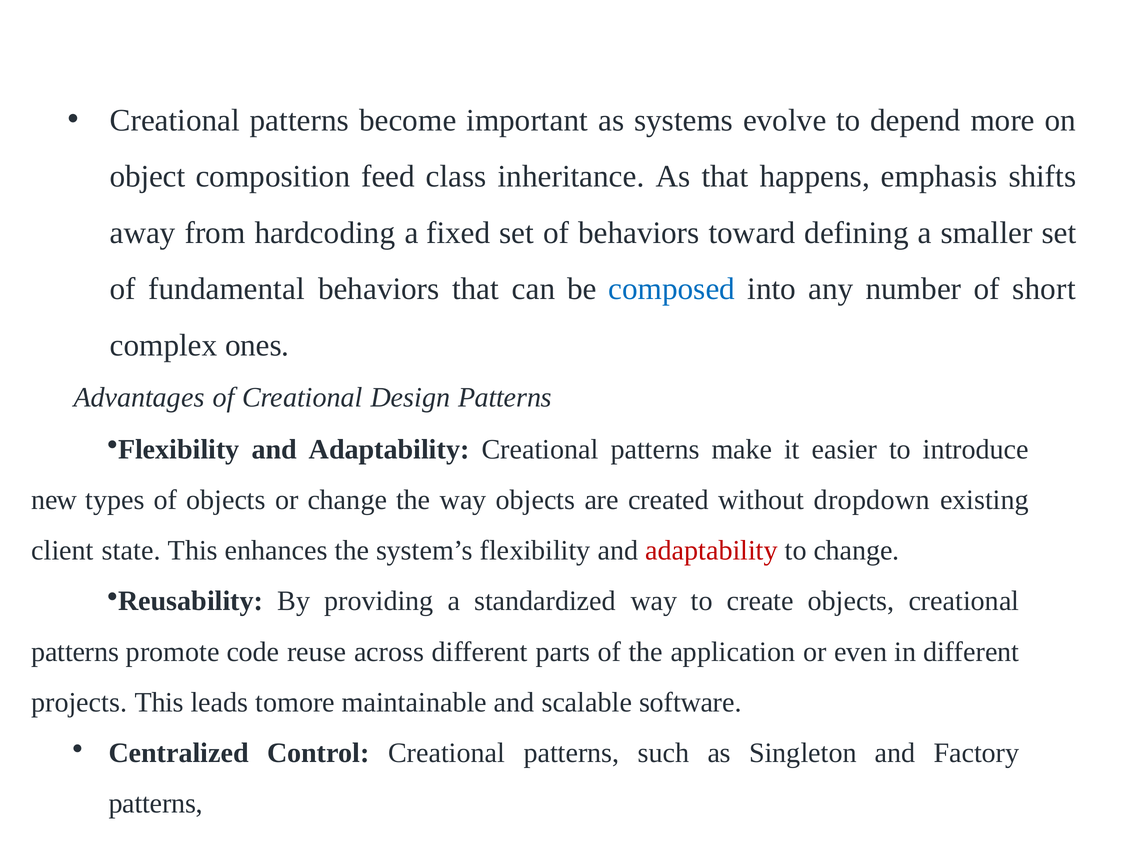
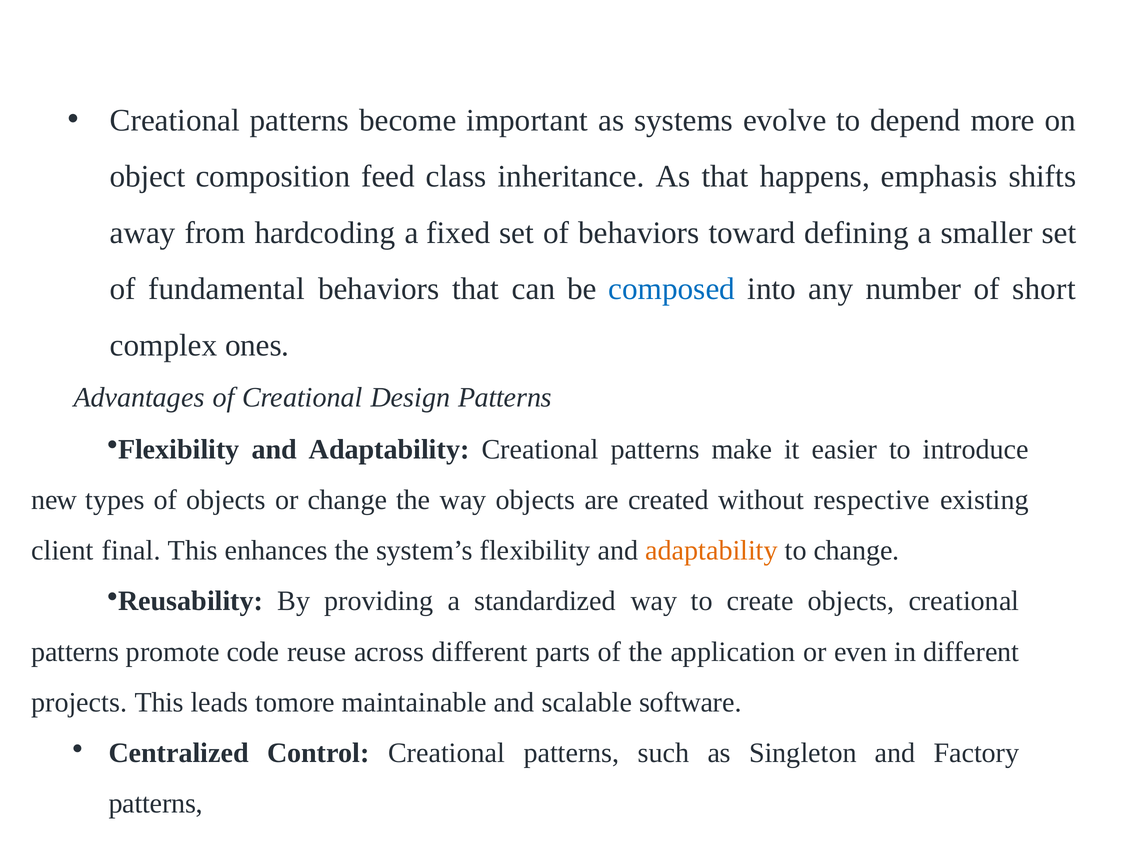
dropdown: dropdown -> respective (872, 500)
state: state -> final (131, 550)
adaptability colour: red -> orange (712, 550)
